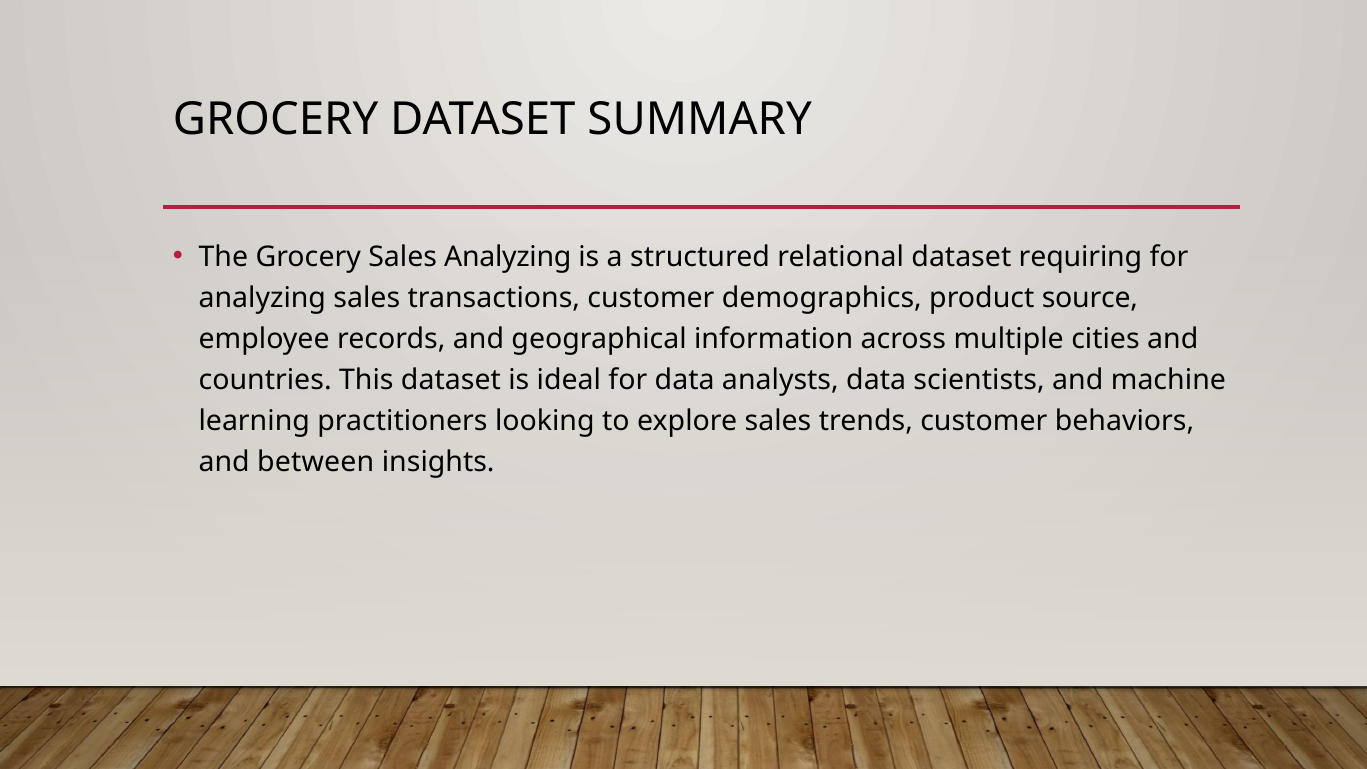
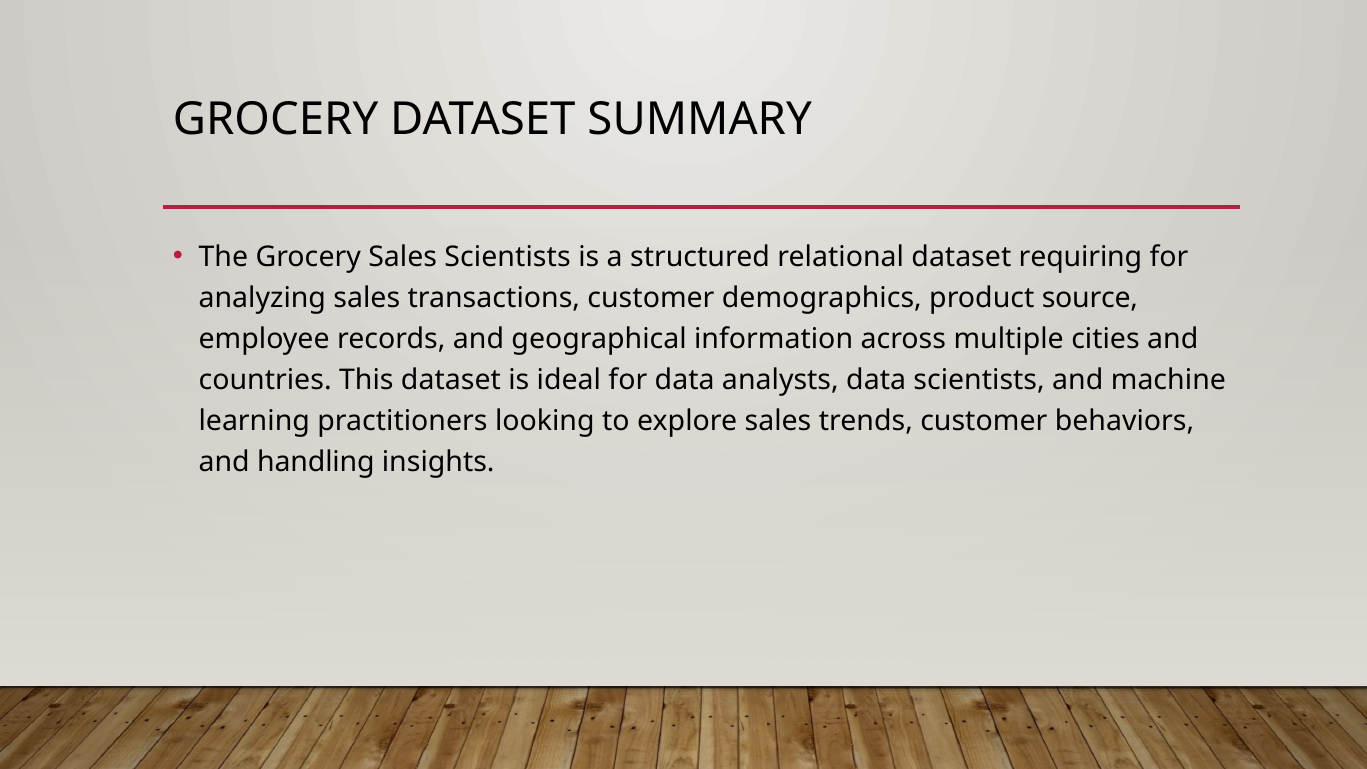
Sales Analyzing: Analyzing -> Scientists (508, 257)
between: between -> handling (316, 462)
